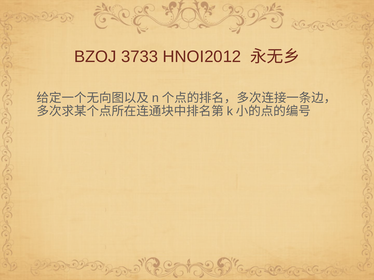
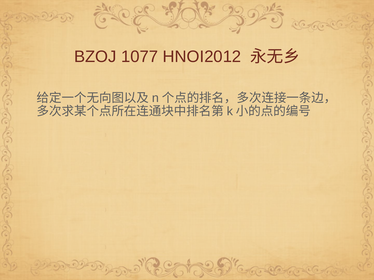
3733: 3733 -> 1077 (140, 57)
